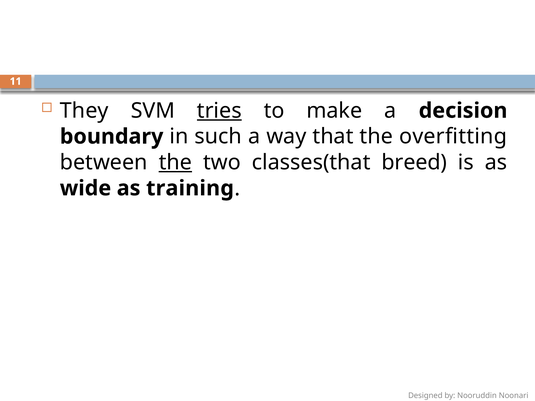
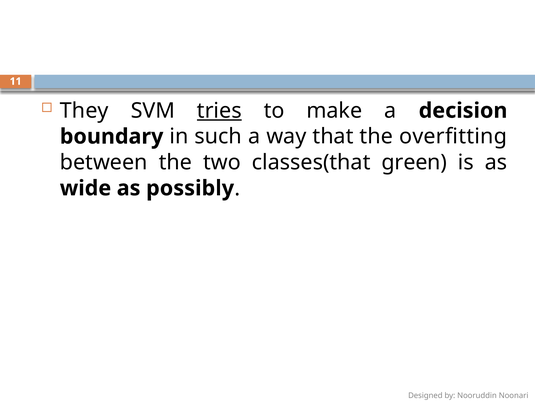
the underline: present -> none (175, 162)
breed: breed -> green (414, 162)
training: training -> possibly (190, 188)
